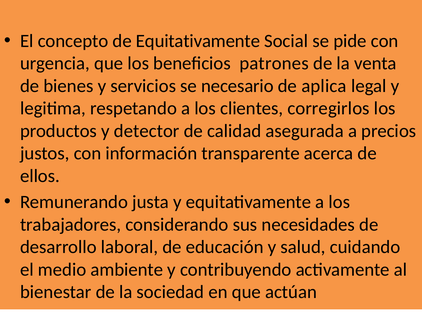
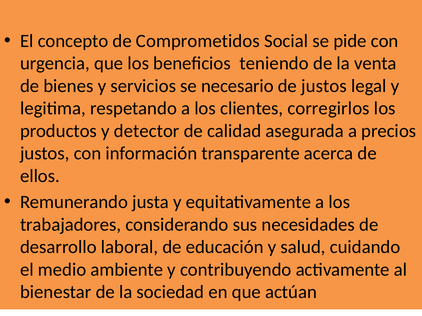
de Equitativamente: Equitativamente -> Comprometidos (198, 41)
patrones: patrones -> teniendo (274, 64)
de aplica: aplica -> justos (324, 86)
